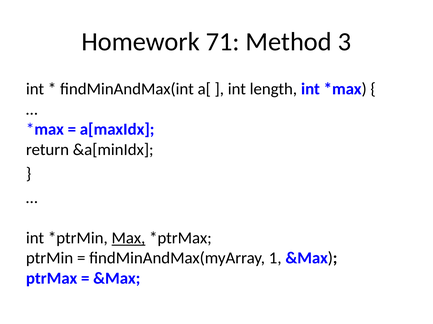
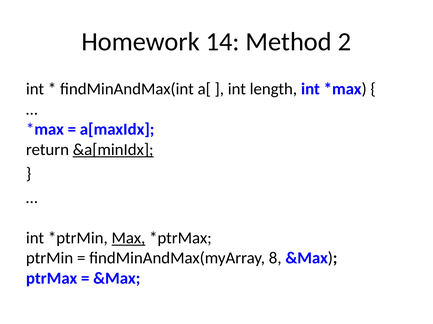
71: 71 -> 14 (223, 42)
3: 3 -> 2 (345, 42)
&a[minIdx underline: none -> present (113, 150)
1: 1 -> 8 (275, 259)
